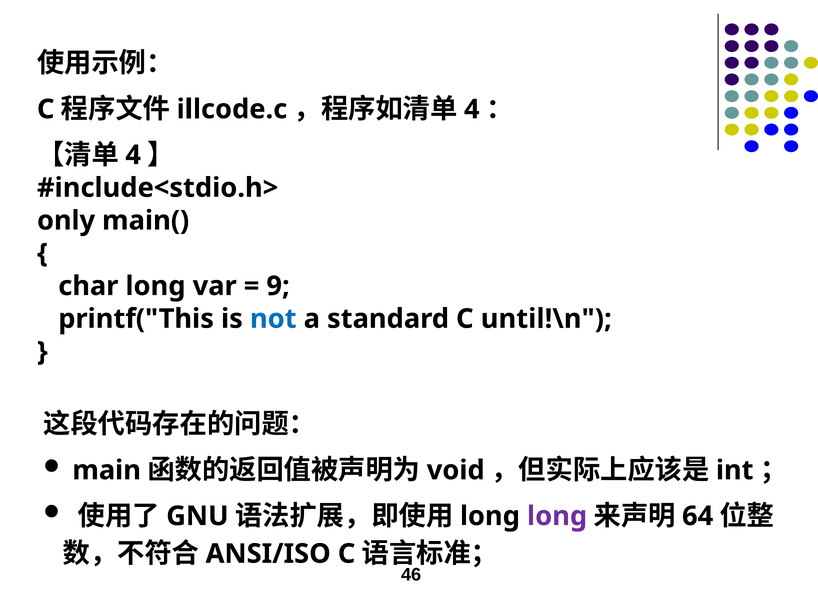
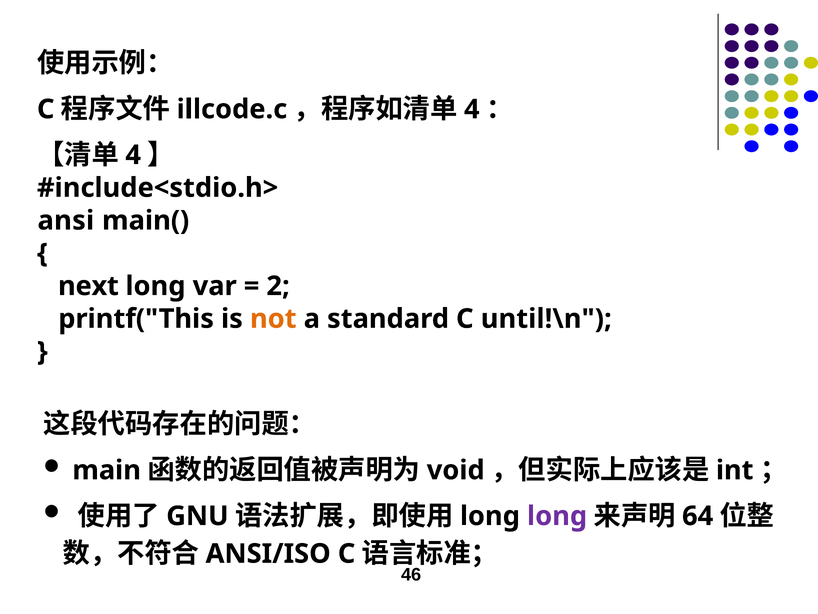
only: only -> ansi (66, 220)
char: char -> next (88, 286)
9: 9 -> 2 (278, 286)
not colour: blue -> orange (273, 319)
